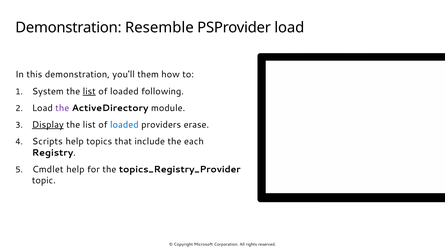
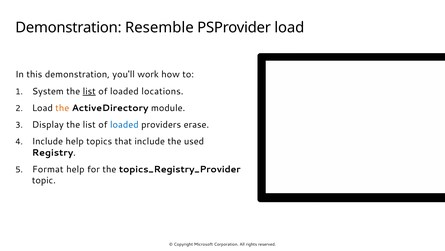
them: them -> work (148, 74)
following: following -> locations (162, 91)
the colour: purple -> orange (62, 108)
Display underline: present -> none (48, 124)
Scripts: Scripts -> Include (47, 141)
each: each -> used (194, 141)
Cmdlet: Cmdlet -> Format (48, 169)
